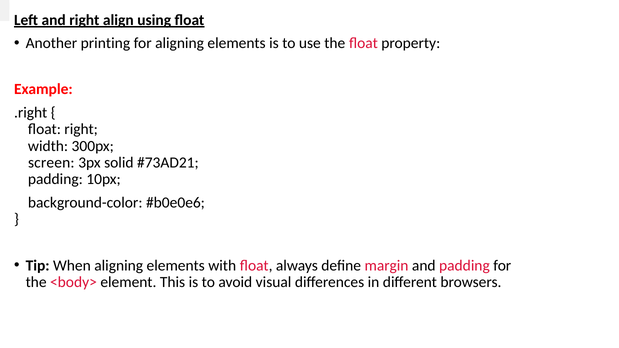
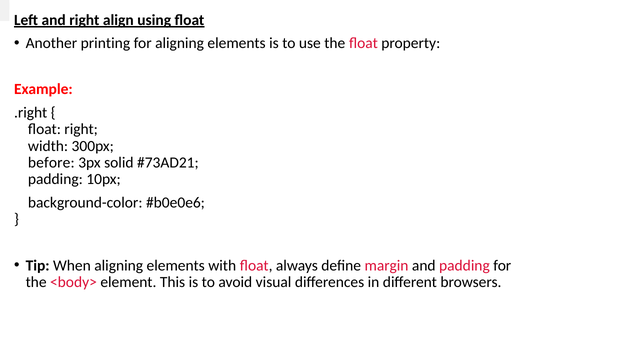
screen: screen -> before (51, 163)
